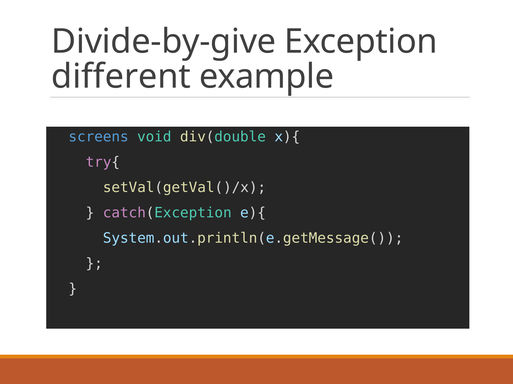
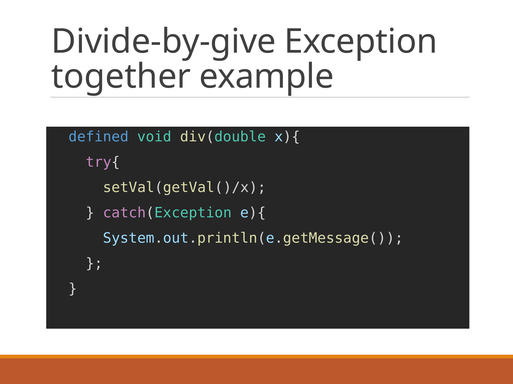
different: different -> together (121, 77)
screens: screens -> defined (99, 137)
